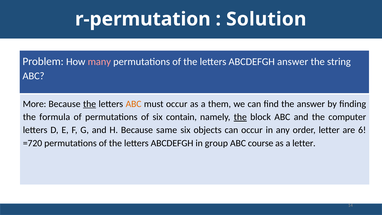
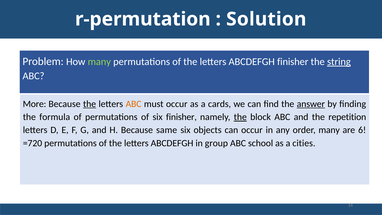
many colour: pink -> light green (99, 62)
ABCDEFGH answer: answer -> finisher (293, 62)
string underline: none -> present (339, 62)
them: them -> cards (219, 104)
answer underline: none -> present (311, 104)
six contain: contain -> finisher (181, 117)
computer: computer -> repetition (347, 117)
order letter: letter -> many (329, 130)
course: course -> school (261, 143)
a letter: letter -> cities (304, 143)
